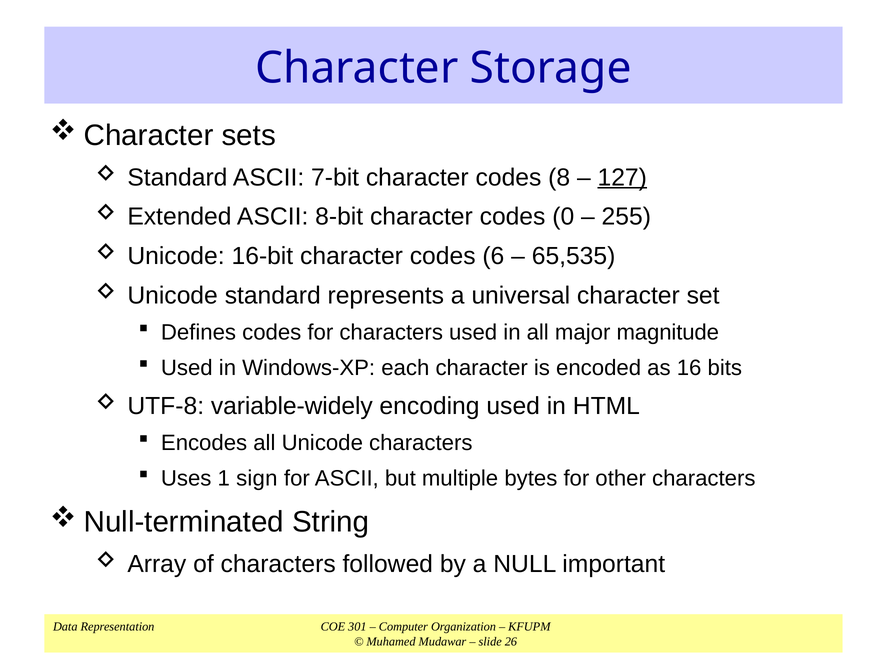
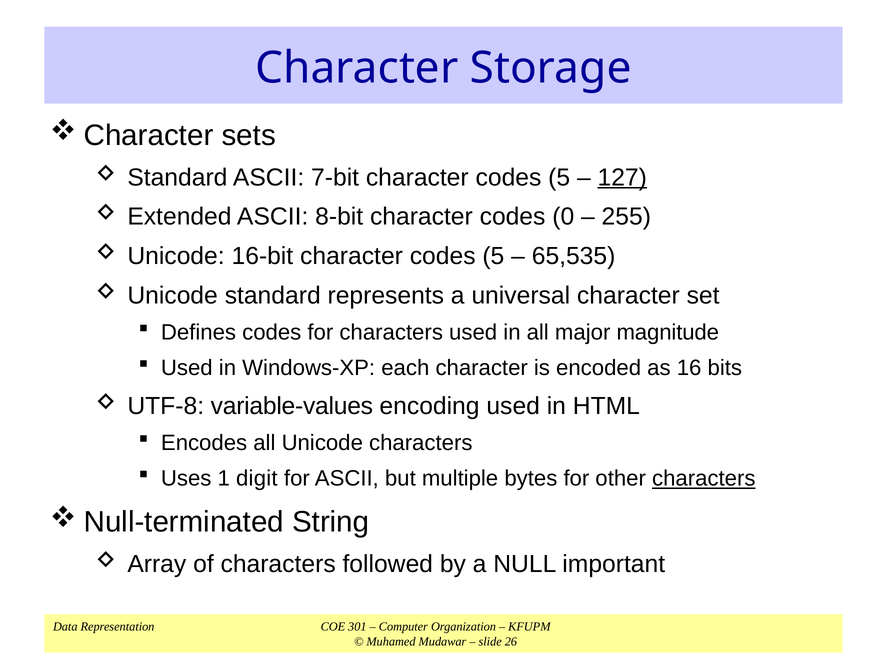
7-bit character codes 8: 8 -> 5 (559, 177)
16-bit character codes 6: 6 -> 5 (493, 256)
variable-widely: variable-widely -> variable-values (292, 406)
sign: sign -> digit (257, 478)
characters underline: none -> present (704, 478)
